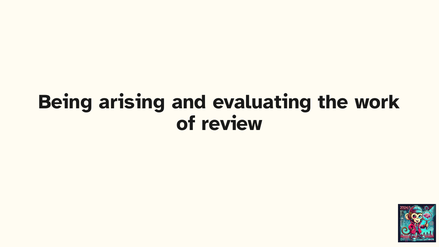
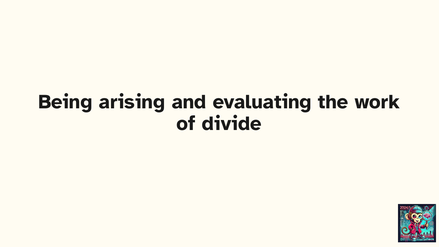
review: review -> divide (232, 124)
